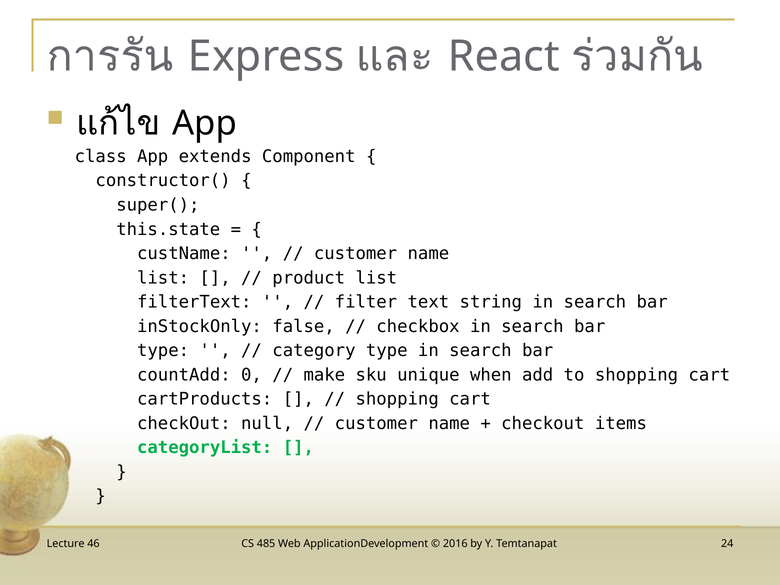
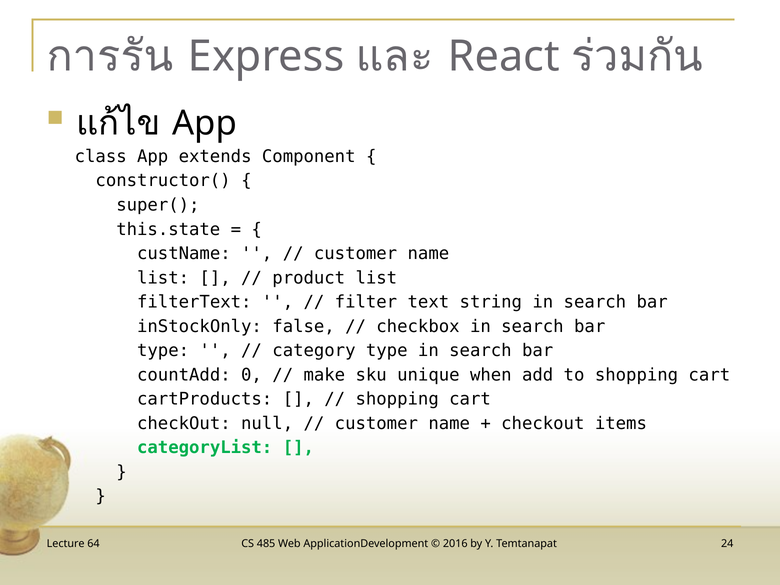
46: 46 -> 64 (93, 544)
